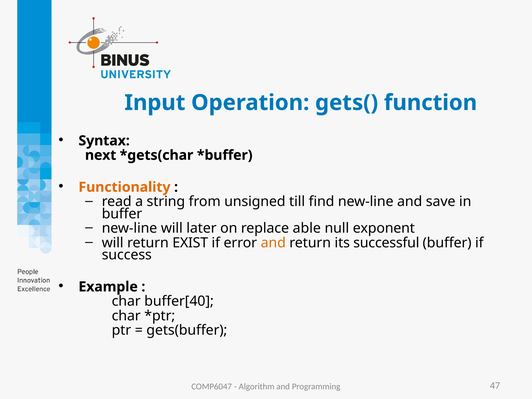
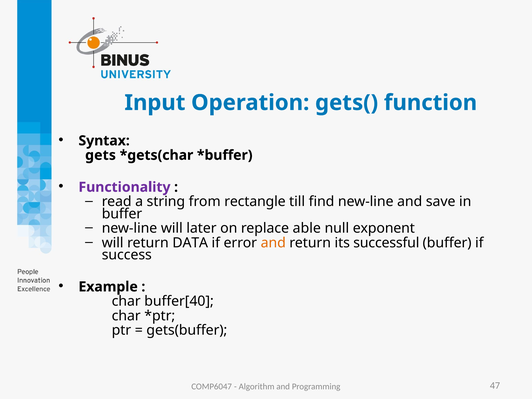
next: next -> gets (101, 155)
Functionality colour: orange -> purple (124, 187)
unsigned: unsigned -> rectangle (255, 202)
EXIST: EXIST -> DATA (190, 243)
